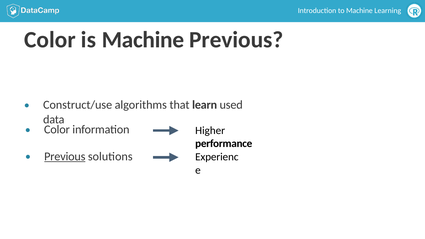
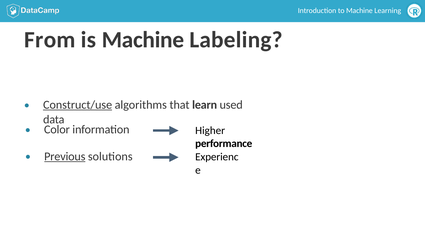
Color: Color -> From (50, 40)
Machine Previous: Previous -> Labeling (236, 40)
Construct/use underline: none -> present (78, 105)
